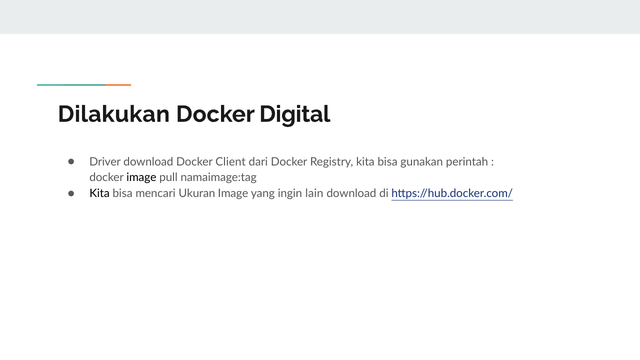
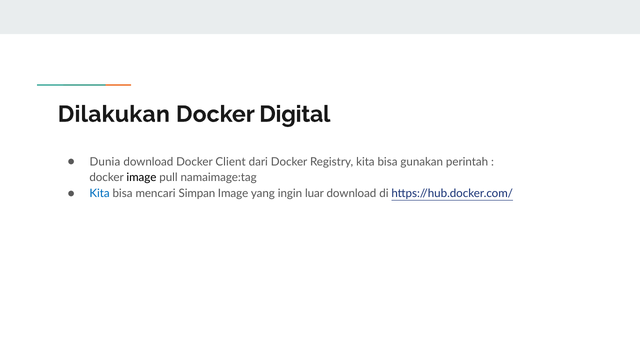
Driver: Driver -> Dunia (105, 162)
Kita colour: black -> blue (100, 194)
Ukuran: Ukuran -> Simpan (197, 194)
lain: lain -> luar (314, 194)
